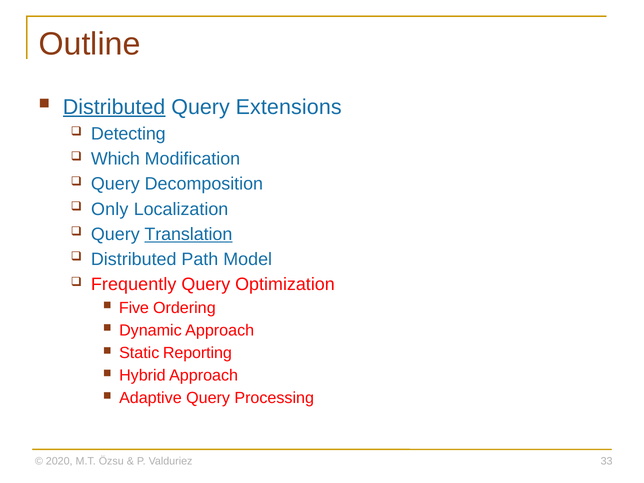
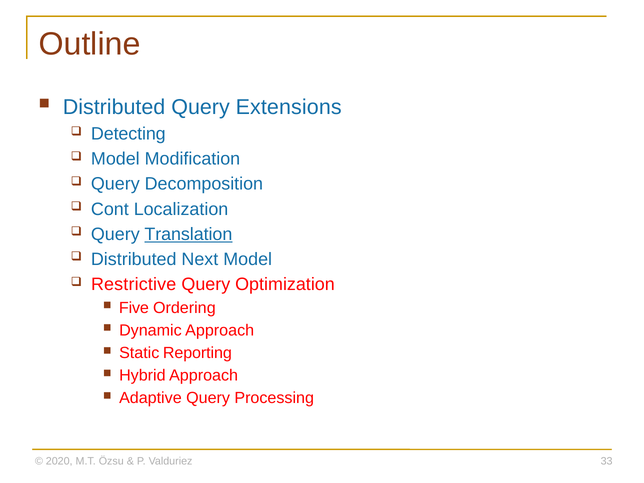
Distributed underline: present -> none (114, 107)
Which: Which -> Model (115, 159)
Only: Only -> Cont (110, 209)
Path: Path -> Next (200, 259)
Frequently: Frequently -> Restrictive (134, 284)
